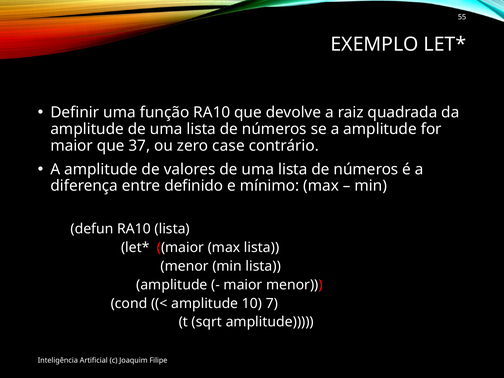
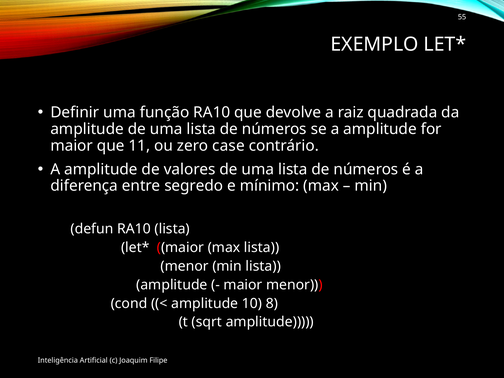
37: 37 -> 11 (139, 146)
definido: definido -> segredo (194, 186)
7: 7 -> 8 (272, 303)
